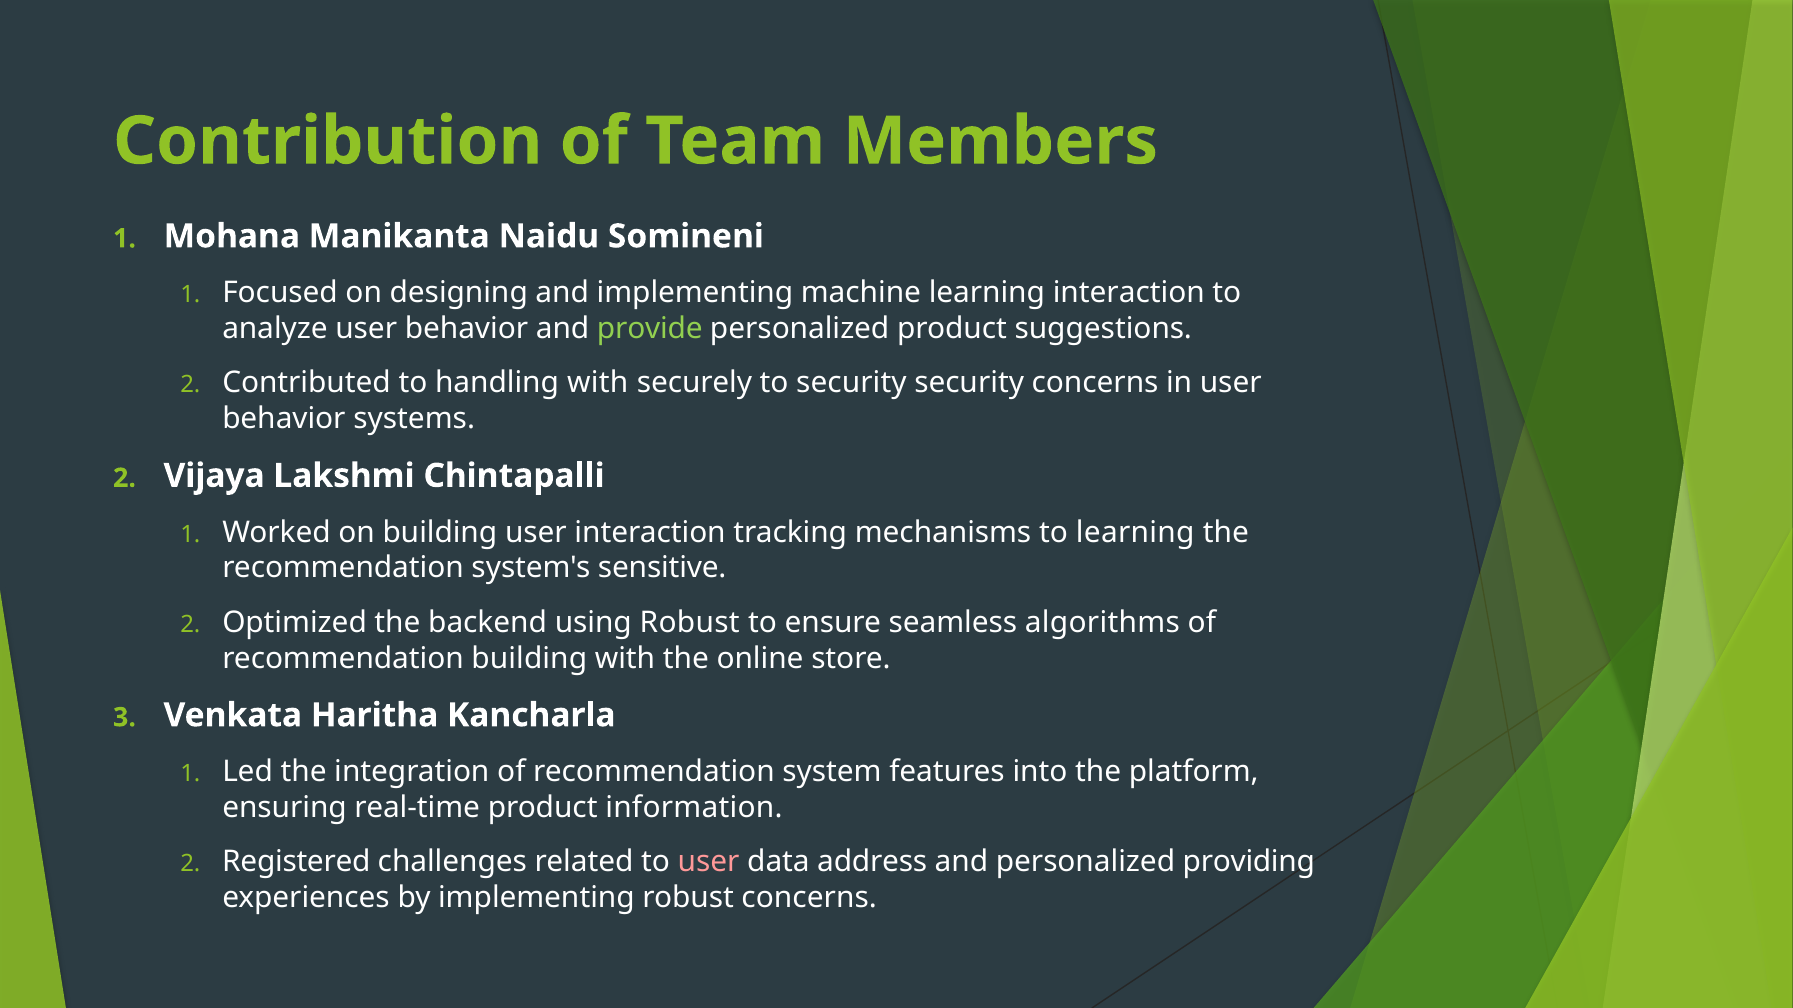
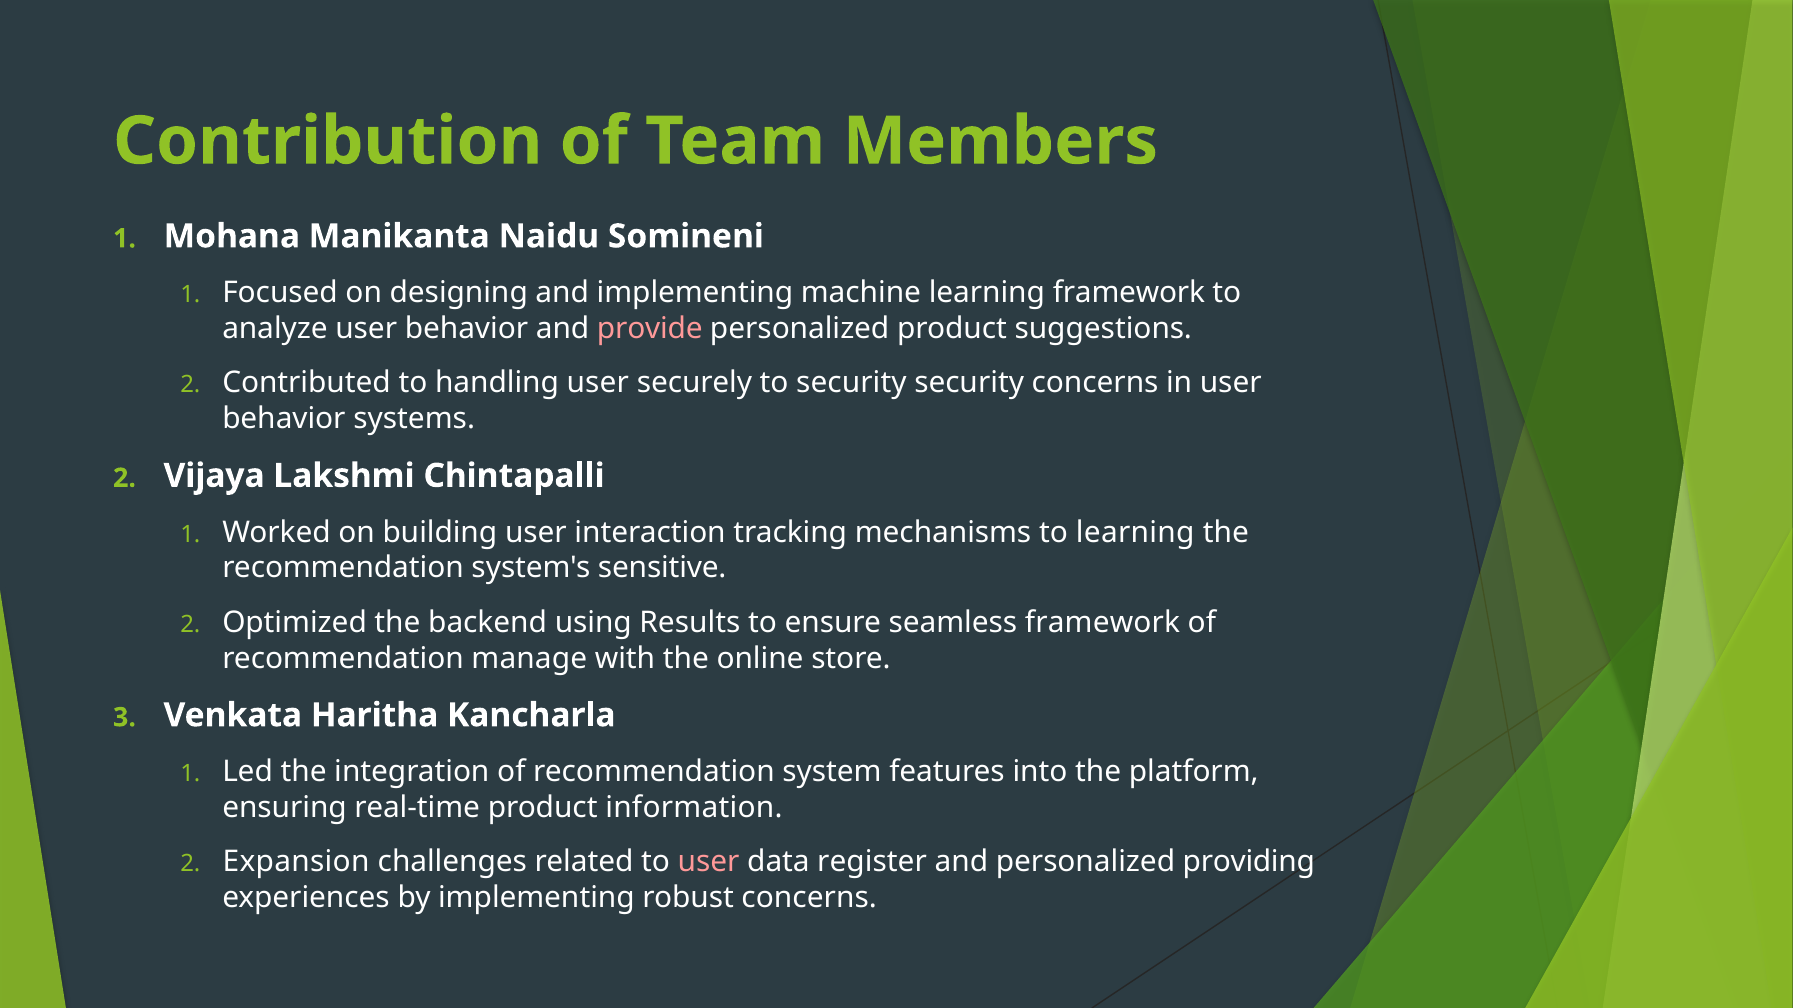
learning interaction: interaction -> framework (1129, 293)
provide colour: light green -> pink (650, 329)
handling with: with -> user (598, 383)
using Robust: Robust -> Results (690, 623)
seamless algorithms: algorithms -> framework (1102, 623)
recommendation building: building -> manage (529, 659)
Registered: Registered -> Expansion (296, 862)
address: address -> register (872, 862)
